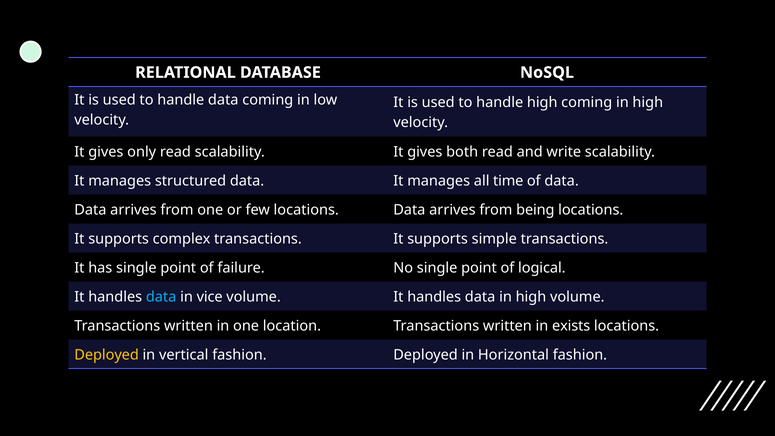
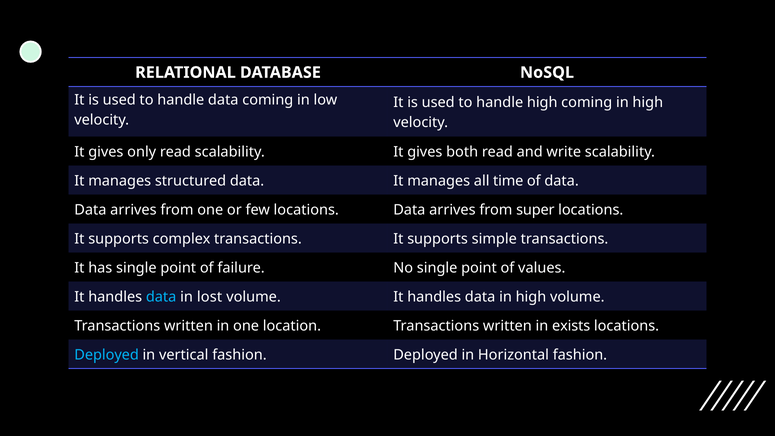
being: being -> super (535, 210)
logical: logical -> values (542, 268)
vice: vice -> lost (210, 297)
Deployed colour: yellow -> light blue (107, 355)
